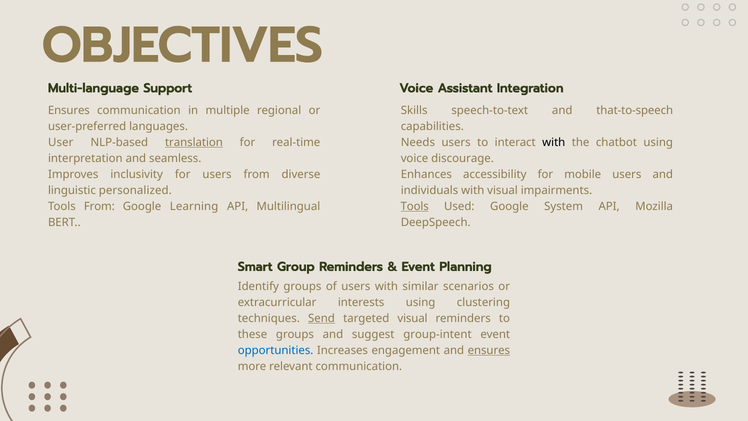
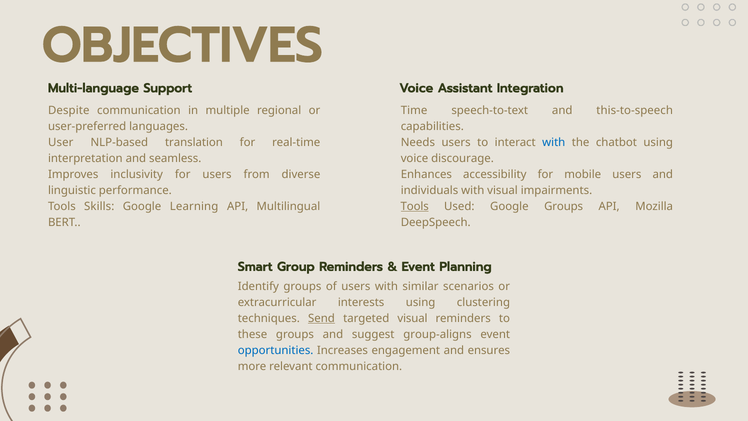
Ensures: Ensures -> Despite (69, 110)
Skills: Skills -> Time (414, 110)
that-to-speech: that-to-speech -> this-to-speech (635, 110)
translation underline: present -> none (194, 142)
with colour: black -> blue (554, 142)
personalized: personalized -> performance (135, 190)
Tools From: From -> Skills (99, 206)
Google System: System -> Groups (564, 206)
group-intent: group-intent -> group-aligns (437, 334)
ensures underline: present -> none (489, 350)
